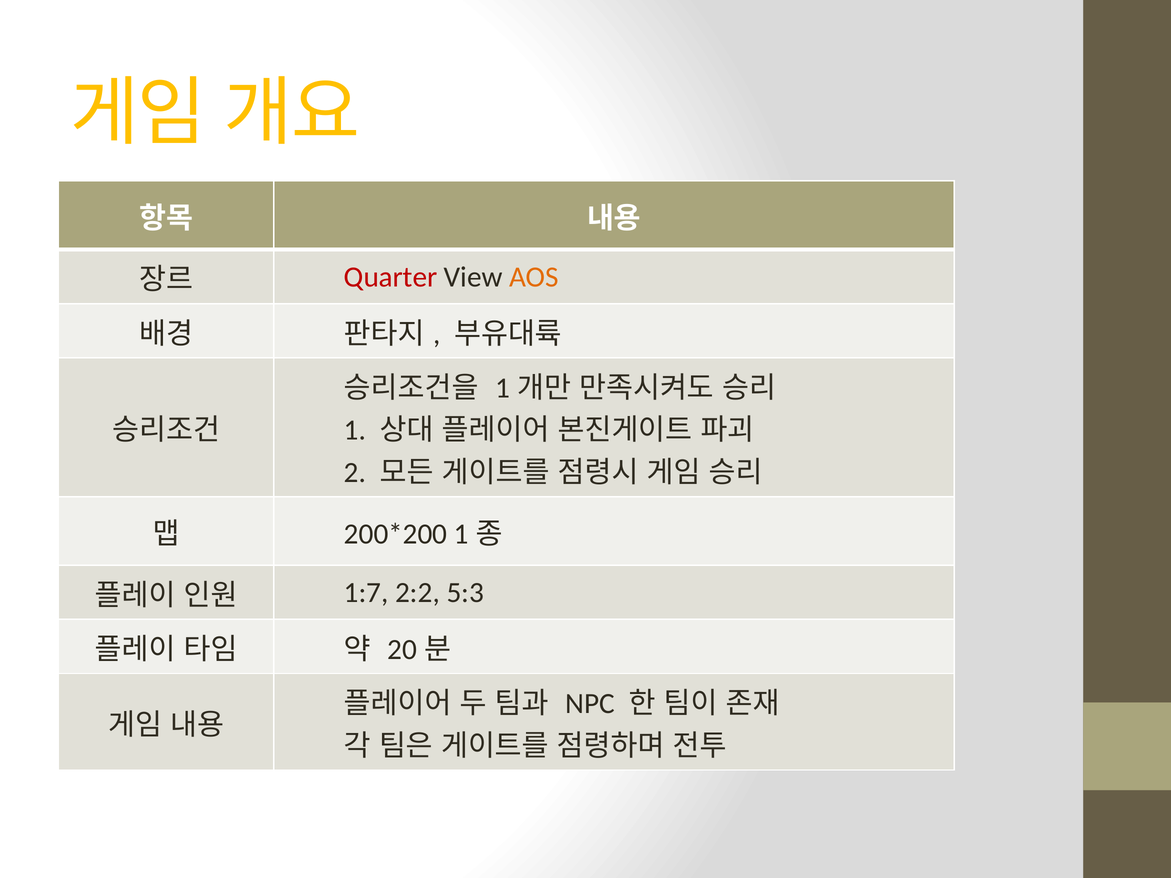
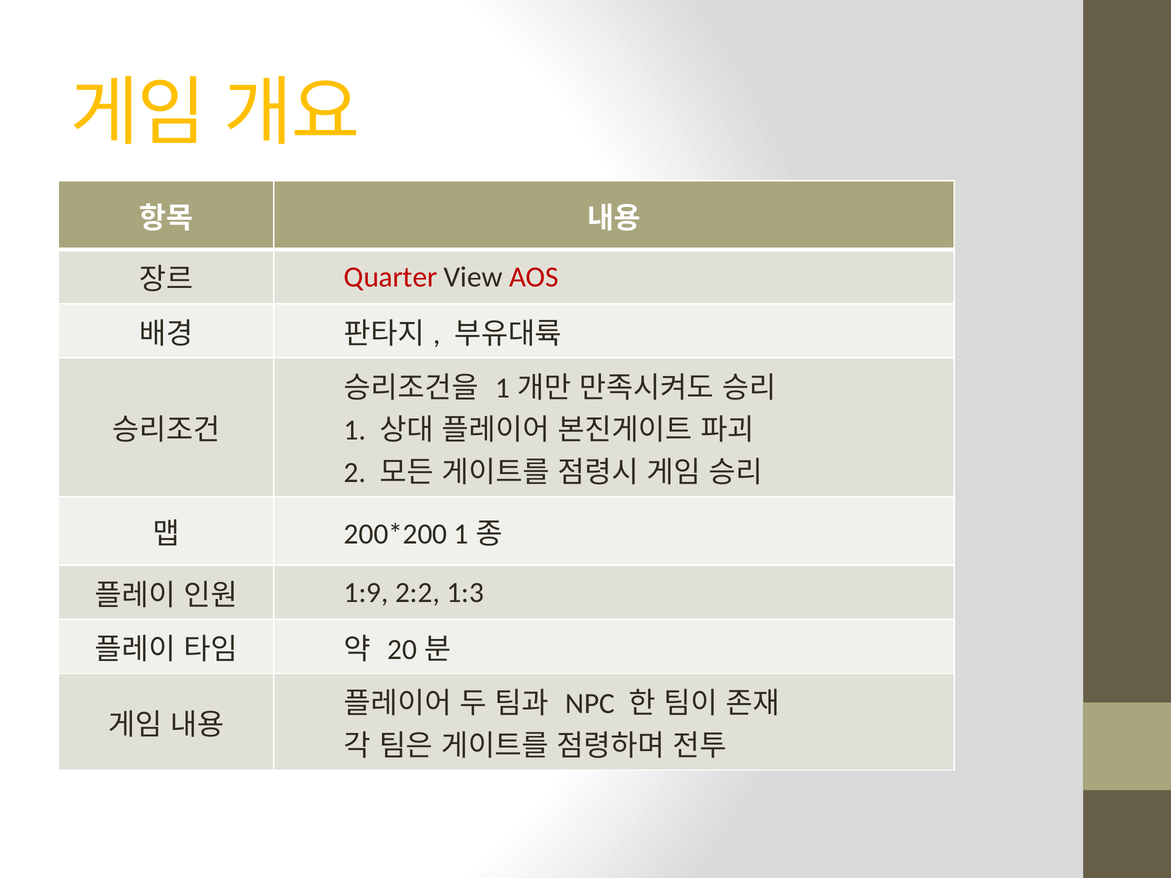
AOS colour: orange -> red (534, 277)
1:7: 1:7 -> 1:9 (366, 593)
5:3: 5:3 -> 1:3 (465, 593)
